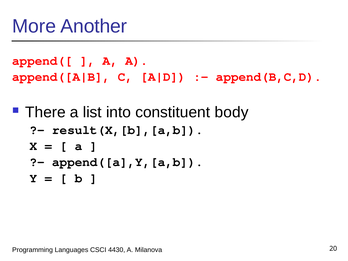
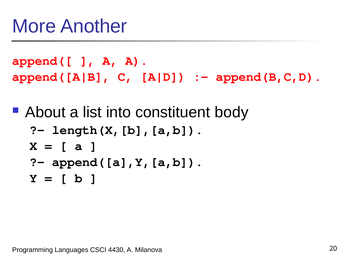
There: There -> About (45, 112)
result(X,[b],[a,b: result(X,[b],[a,b -> length(X,[b],[a,b (128, 130)
